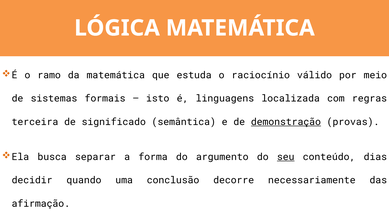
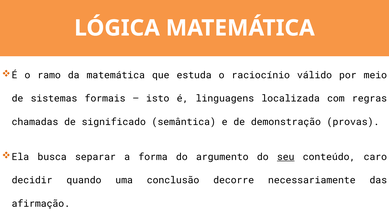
terceira: terceira -> chamadas (35, 122)
demonstração underline: present -> none (286, 122)
dias: dias -> caro (375, 157)
